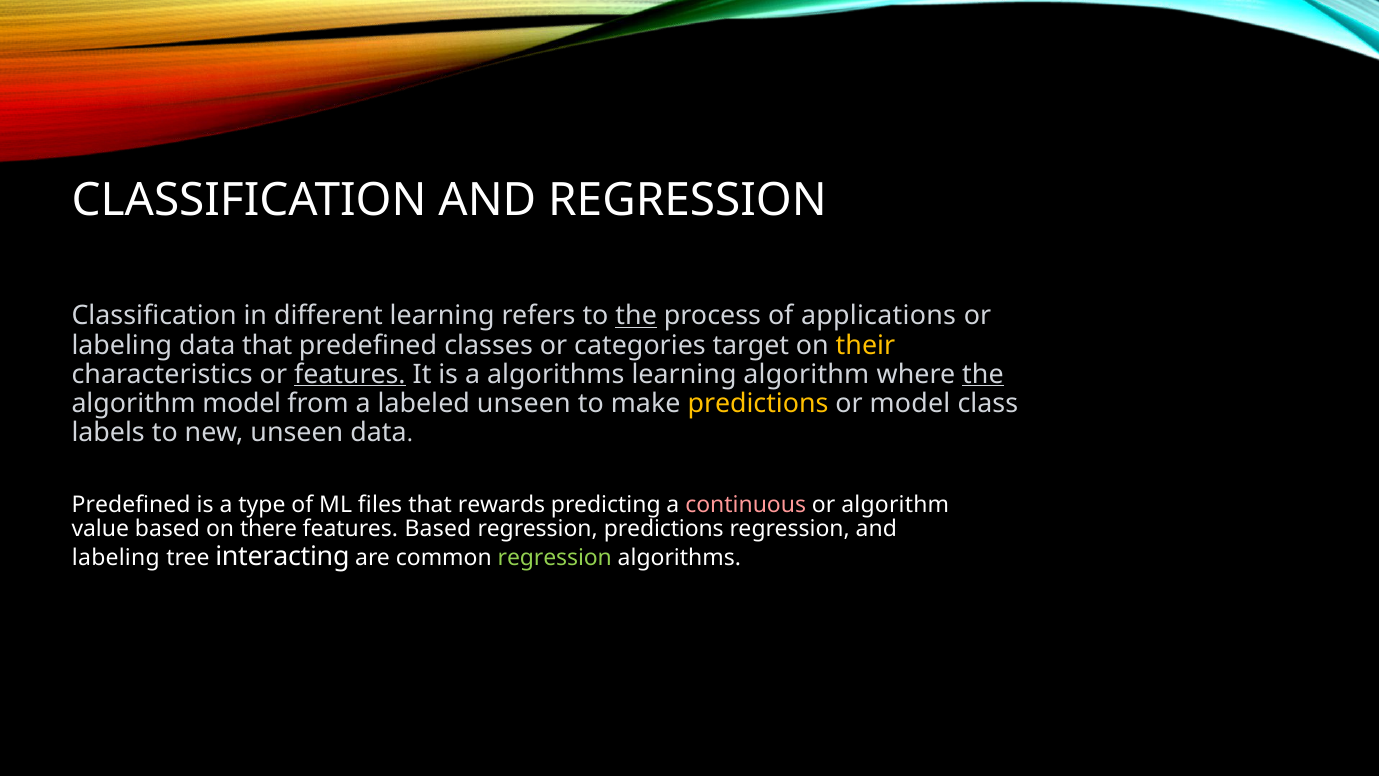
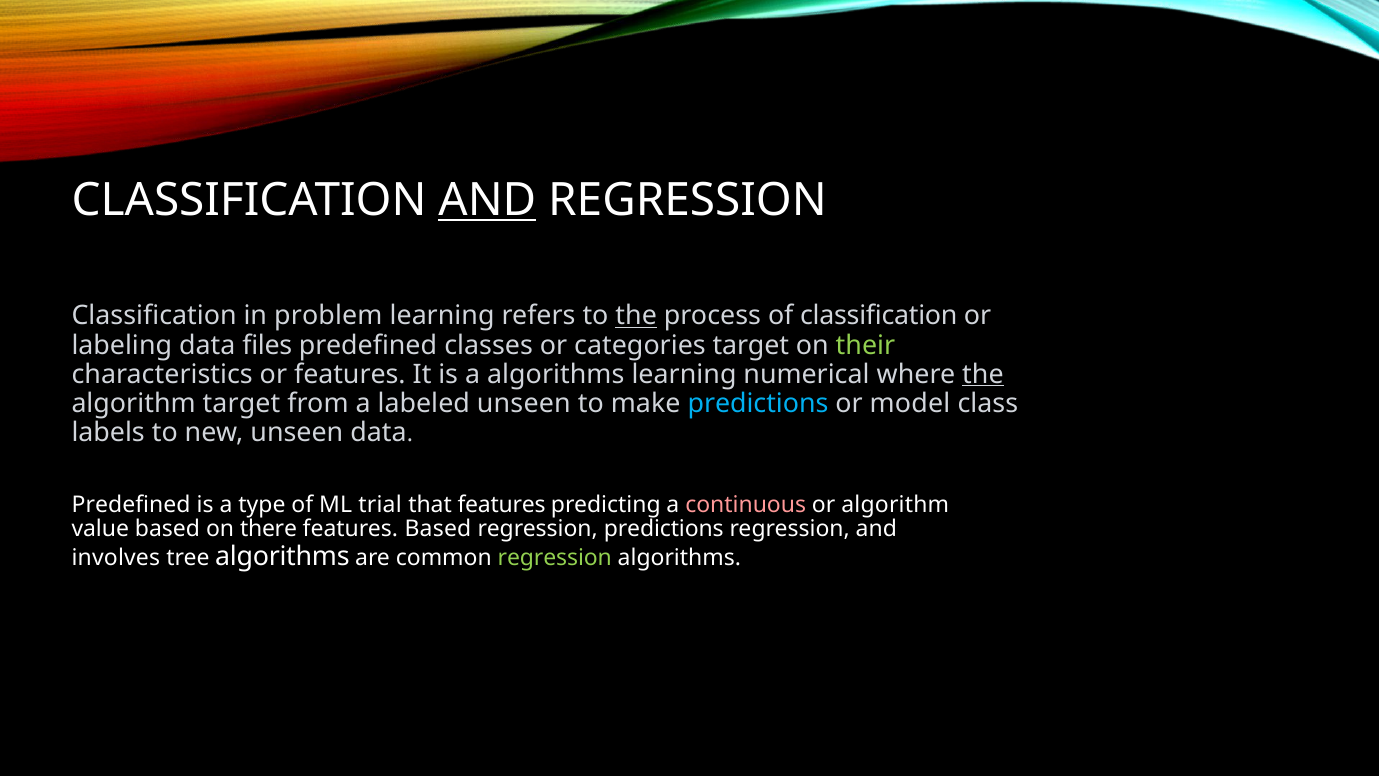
AND underline: none -> present (487, 200)
different: different -> problem (328, 316)
of applications: applications -> classification (879, 316)
data that: that -> files (267, 345)
their colour: yellow -> light green (865, 345)
features underline: present -> none (350, 374)
learning algorithm: algorithm -> numerical (806, 374)
algorithm model: model -> target (241, 403)
predictions colour: yellow -> light blue (758, 403)
files: files -> trial (380, 504)
that rewards: rewards -> features (502, 504)
labeling: labeling -> involves (116, 557)
tree interacting: interacting -> algorithms (282, 556)
